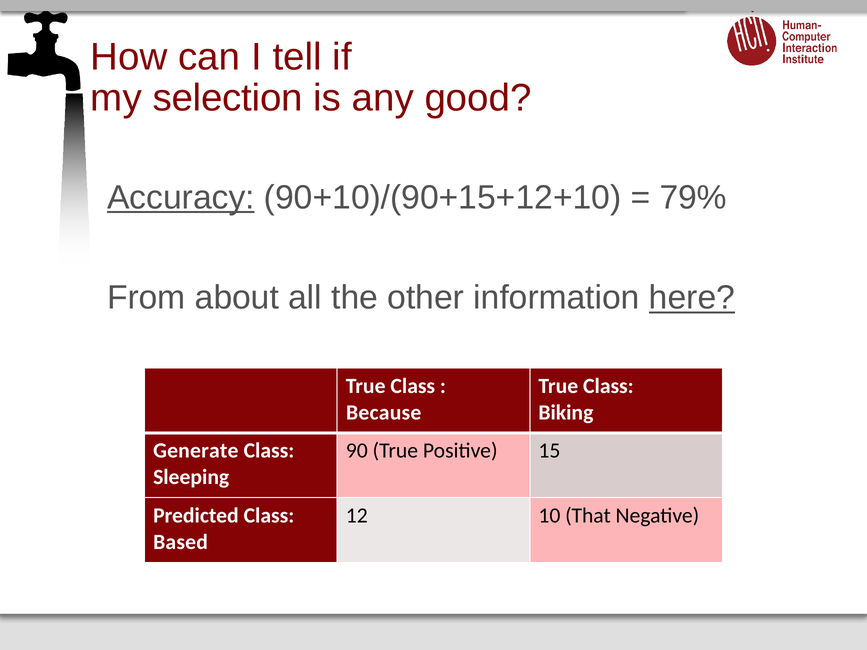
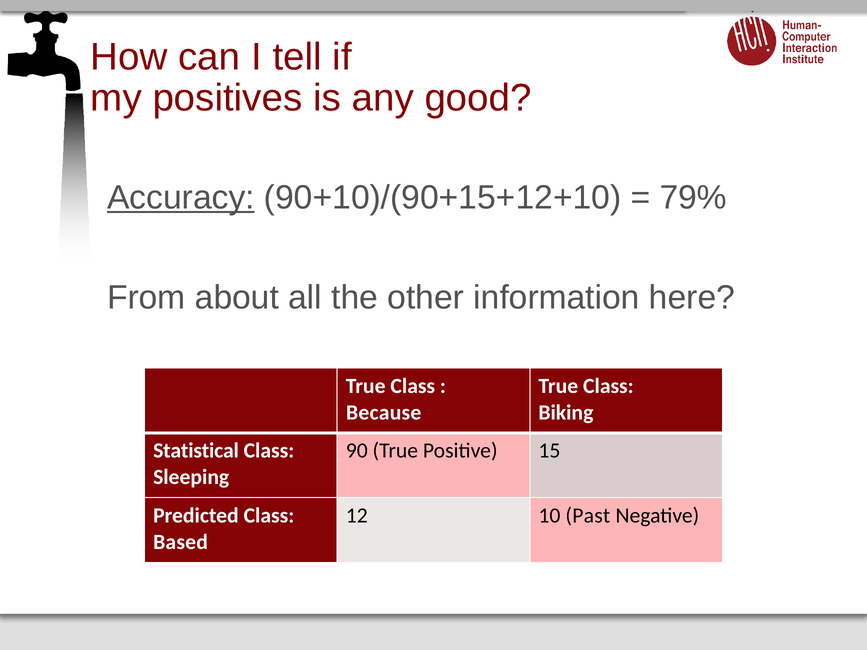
selection: selection -> positives (227, 98)
here underline: present -> none (692, 298)
Generate: Generate -> Statistical (196, 451)
That: That -> Past (588, 516)
